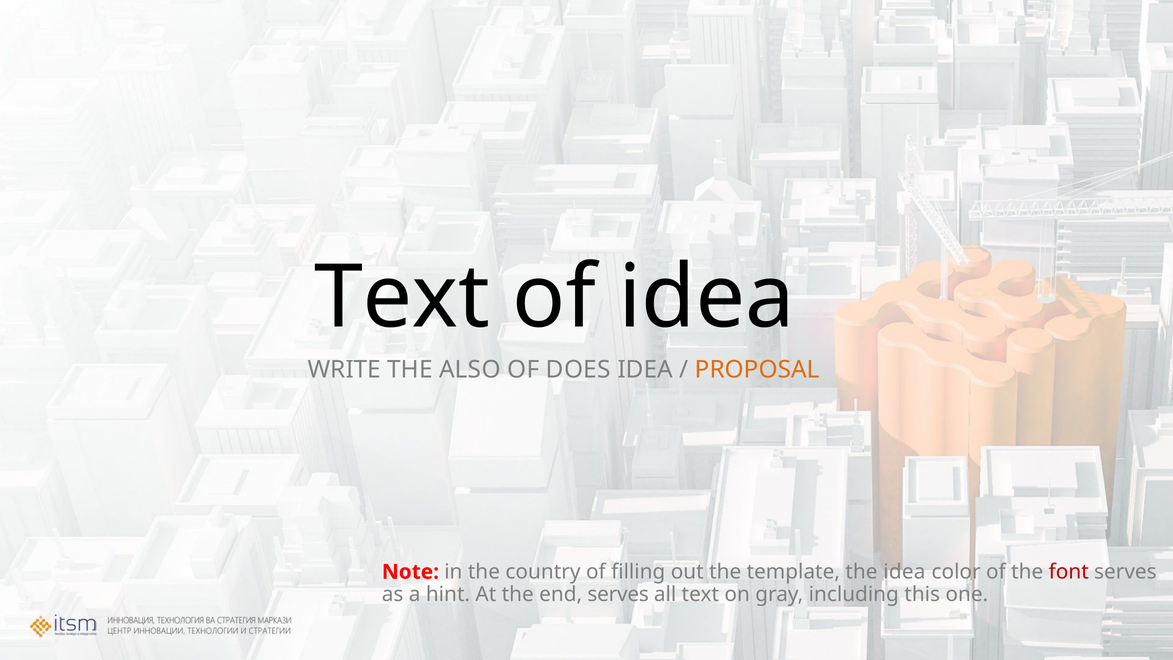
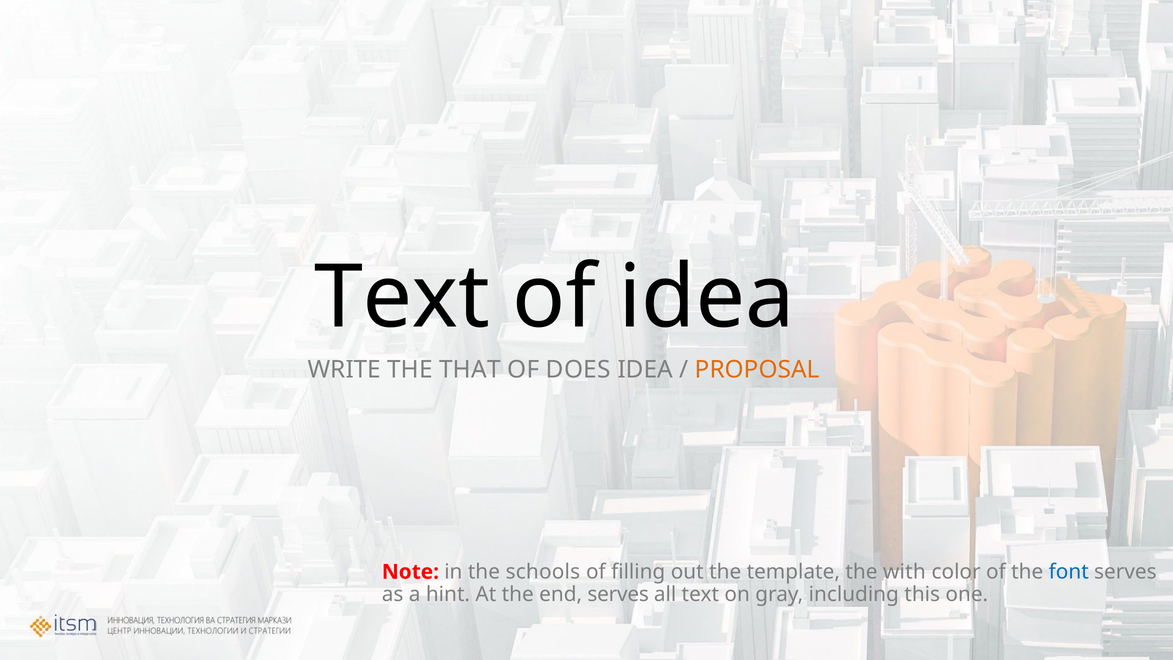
ALSO: ALSO -> THAT (470, 370)
country: country -> schools (543, 572)
the idea: idea -> with (904, 572)
font colour: red -> blue (1069, 572)
